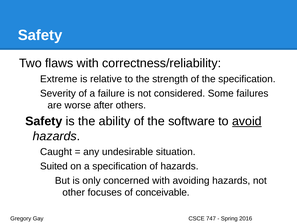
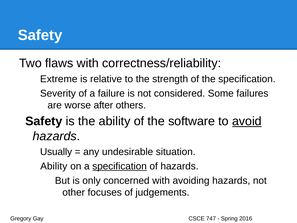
Caught: Caught -> Usually (56, 152)
Suited: Suited -> Ability (54, 166)
specification underline: none -> present (120, 166)
conceivable: conceivable -> judgements (162, 192)
